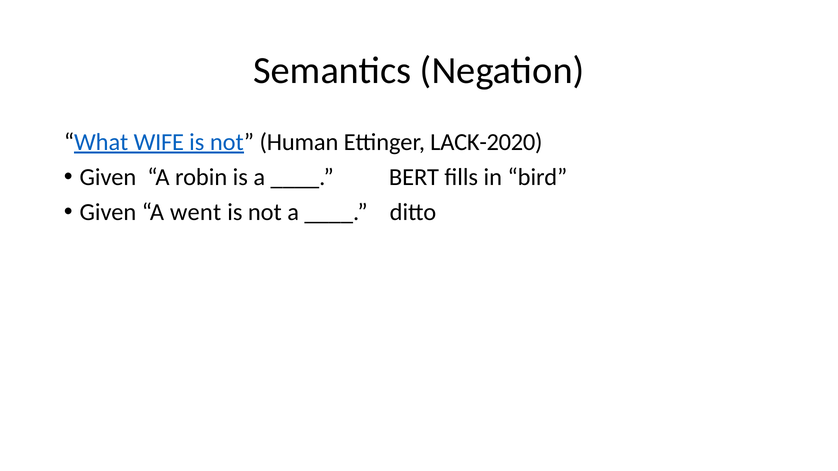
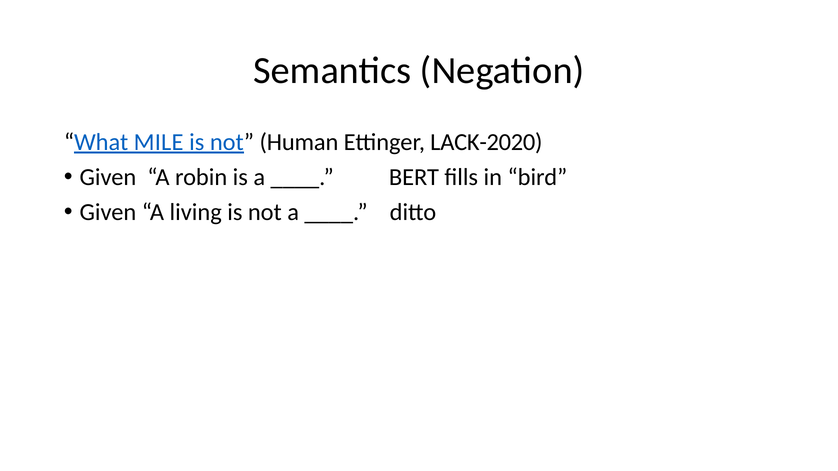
WIFE: WIFE -> MILE (159, 142)
went: went -> living (196, 212)
